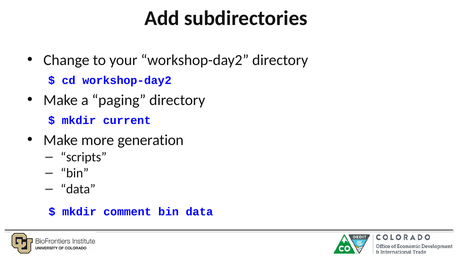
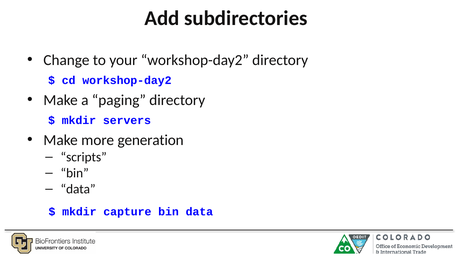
current: current -> servers (127, 120)
comment: comment -> capture (127, 212)
